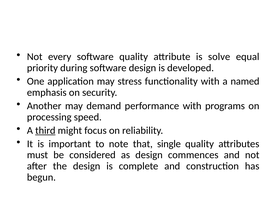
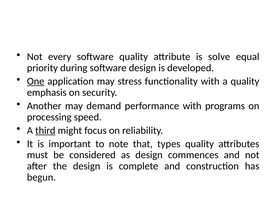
One underline: none -> present (36, 81)
a named: named -> quality (245, 81)
single: single -> types (169, 144)
